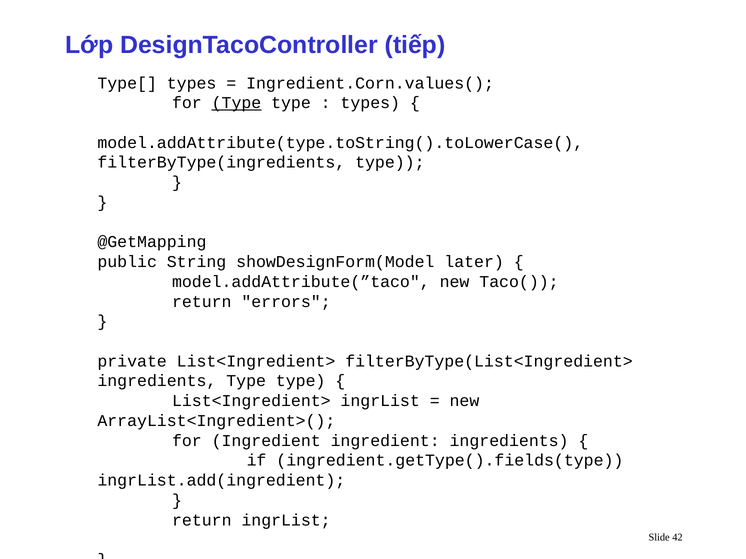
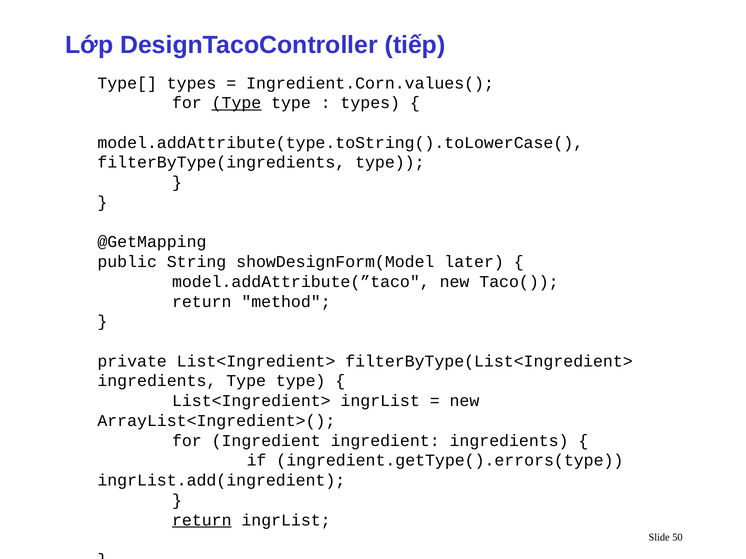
errors: errors -> method (286, 302)
ingredient.getType().fields(type: ingredient.getType().fields(type -> ingredient.getType().errors(type (450, 461)
return underline: none -> present (202, 521)
42: 42 -> 50 (677, 538)
